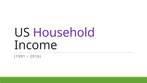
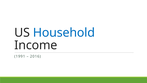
Household colour: purple -> blue (64, 33)
